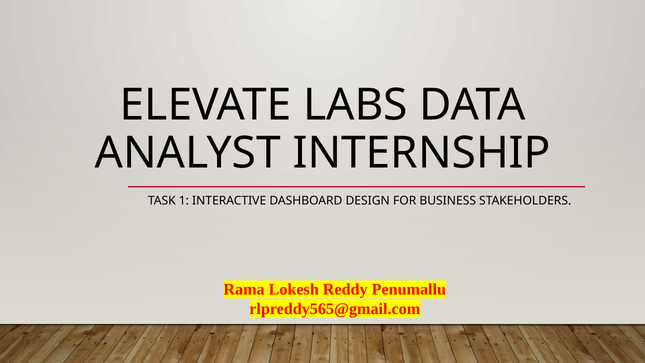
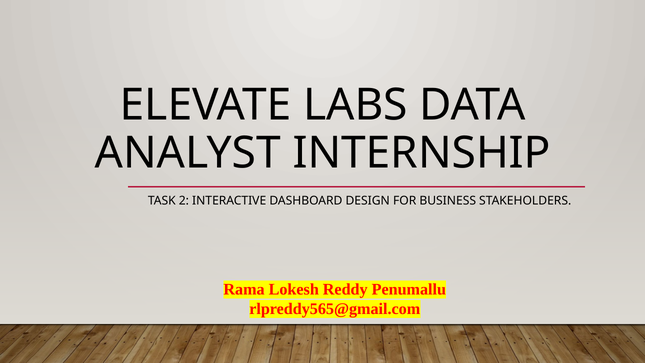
1: 1 -> 2 (184, 201)
